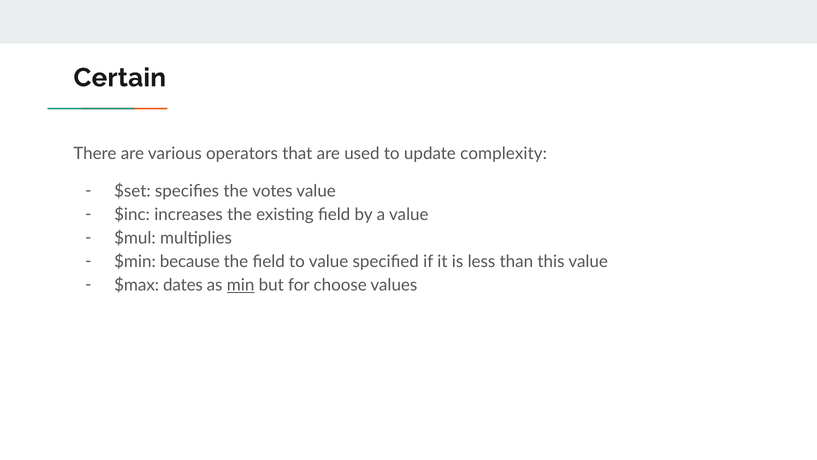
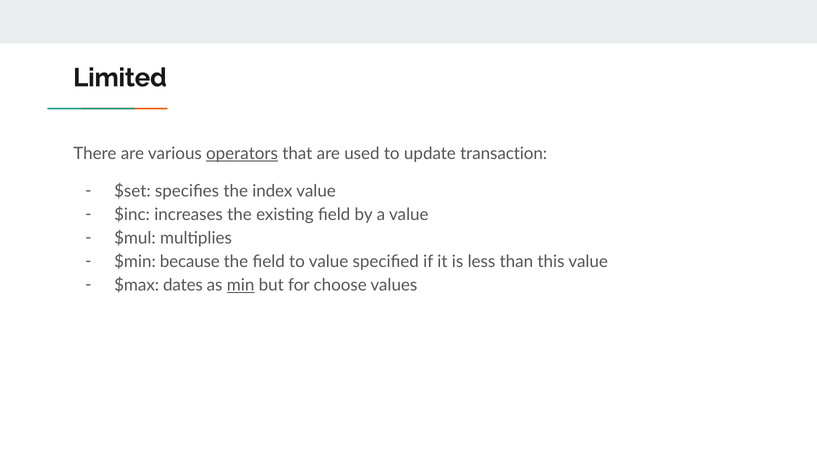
Certain: Certain -> Limited (120, 78)
operators underline: none -> present (242, 154)
complexity: complexity -> transaction (504, 154)
votes: votes -> index (272, 191)
